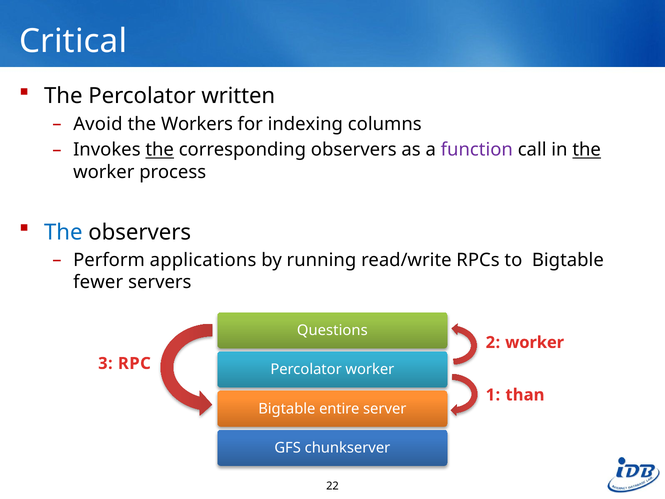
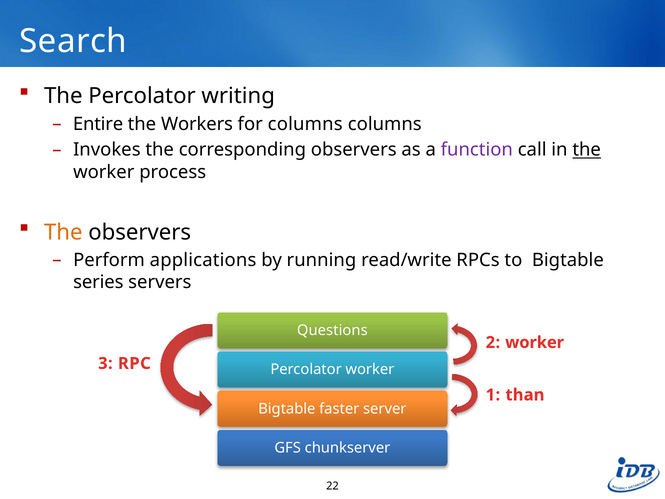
Critical: Critical -> Search (73, 41)
written: written -> writing (238, 96)
Avoid: Avoid -> Entire (98, 124)
for indexing: indexing -> columns (305, 124)
the underline: present -> none (160, 150)
The colour: blue -> orange (63, 232)
fewer: fewer -> series (98, 282)
entire: entire -> faster (339, 408)
